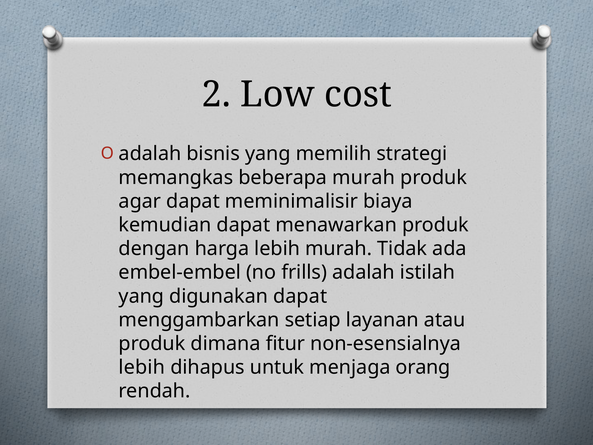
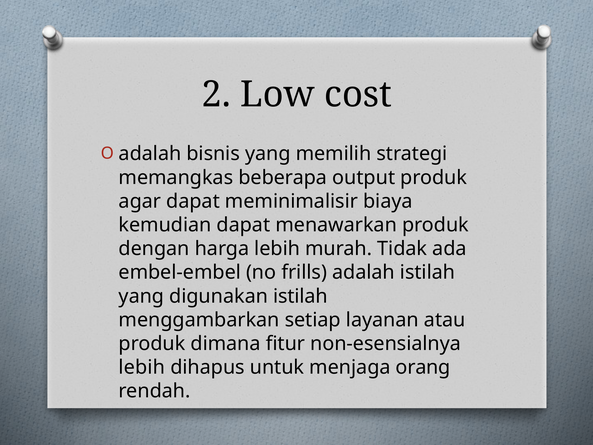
beberapa murah: murah -> output (364, 177)
digunakan dapat: dapat -> istilah (300, 296)
